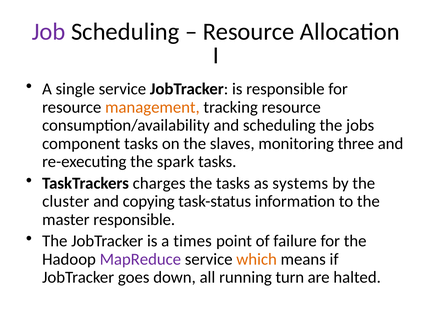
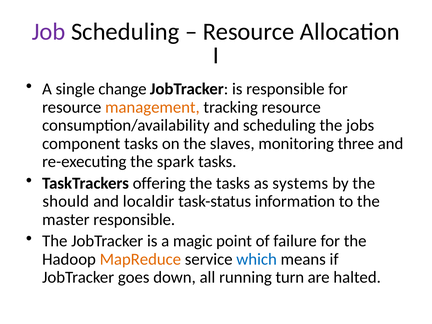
single service: service -> change (122, 89)
charges: charges -> offering (159, 183)
cluster: cluster -> should (66, 201)
copying: copying -> localdir (149, 201)
times: times -> magic (193, 241)
MapReduce colour: purple -> orange (140, 259)
which colour: orange -> blue (257, 259)
